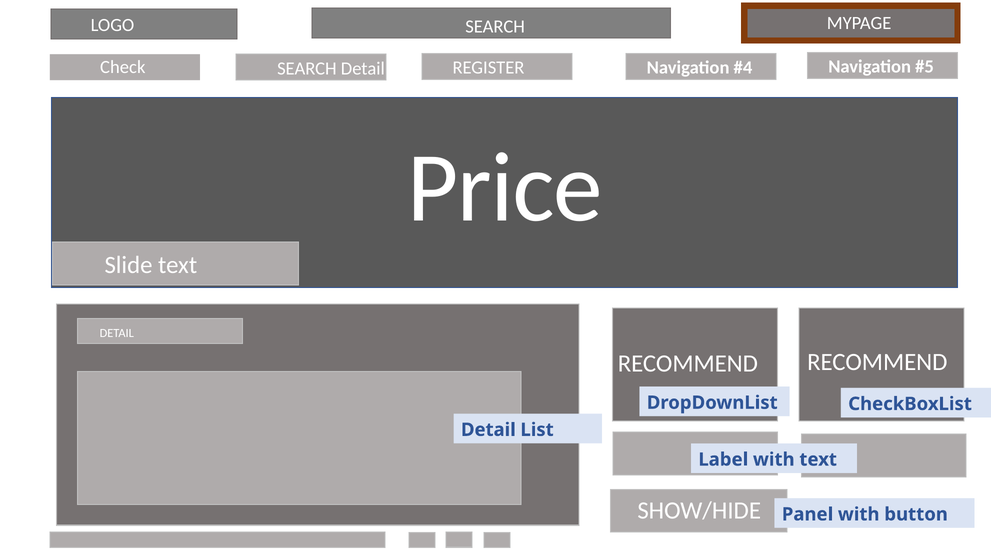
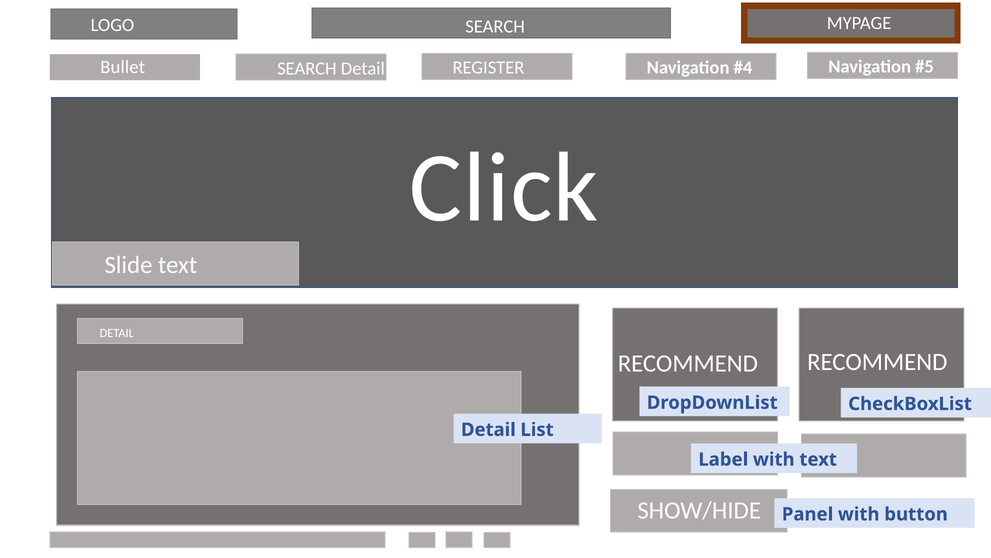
Check: Check -> Bullet (123, 67)
Price: Price -> Click (504, 188)
